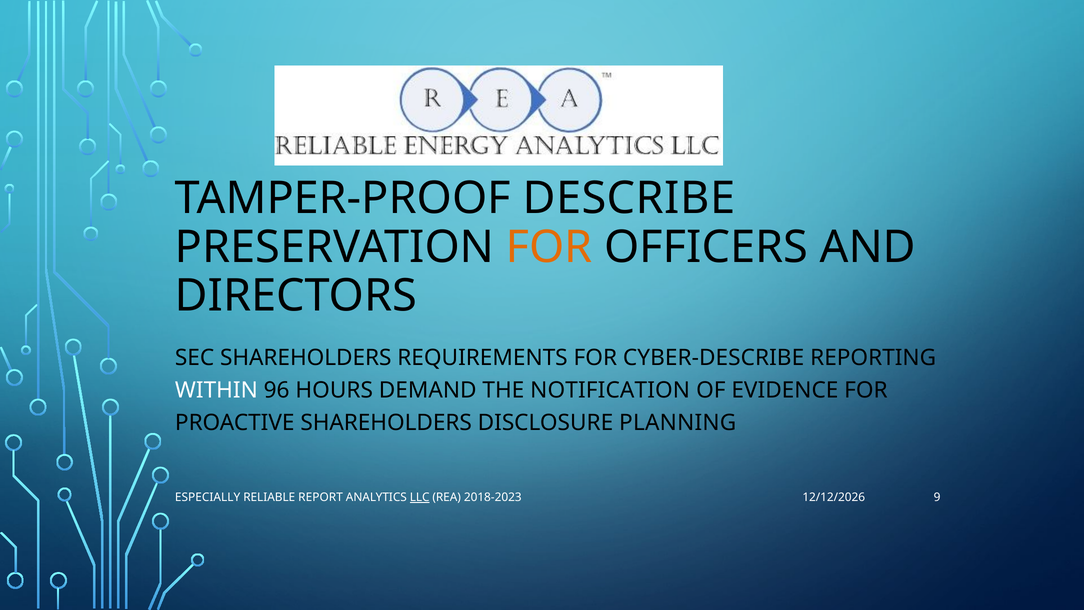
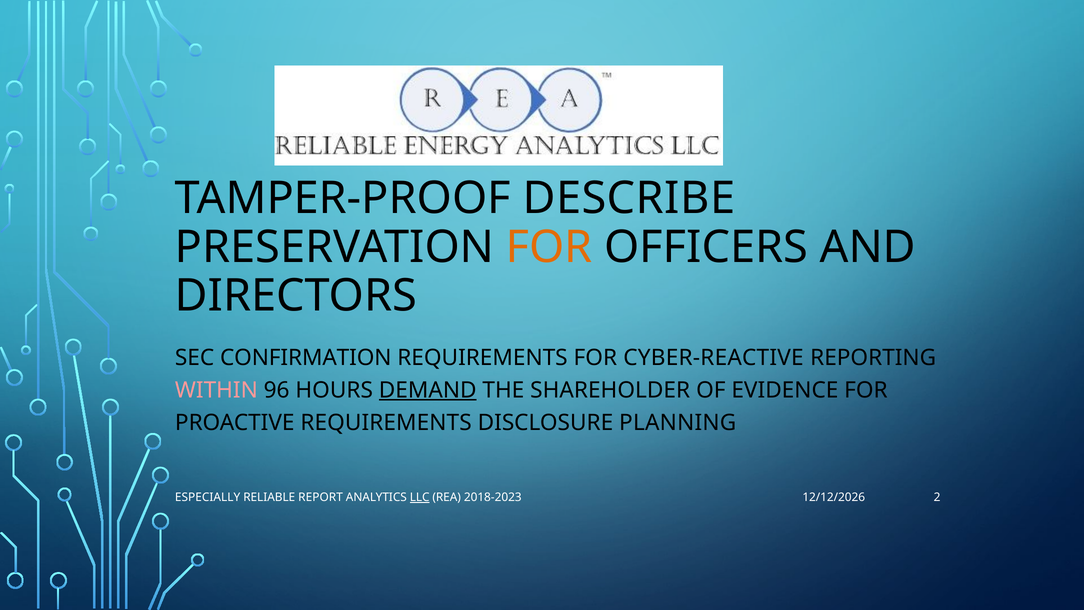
SEC SHAREHOLDERS: SHAREHOLDERS -> CONFIRMATION (306, 357)
CYBER-DESCRIBE: CYBER-DESCRIBE -> CYBER-REACTIVE (713, 357)
WITHIN colour: white -> pink (216, 390)
DEMAND underline: none -> present (428, 390)
NOTIFICATION: NOTIFICATION -> SHAREHOLDER (610, 390)
PROACTIVE SHAREHOLDERS: SHAREHOLDERS -> REQUIREMENTS (386, 423)
9: 9 -> 2 (937, 497)
